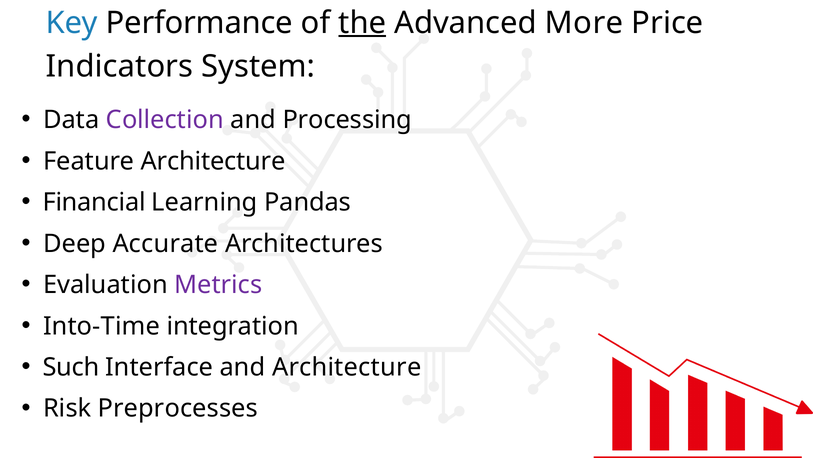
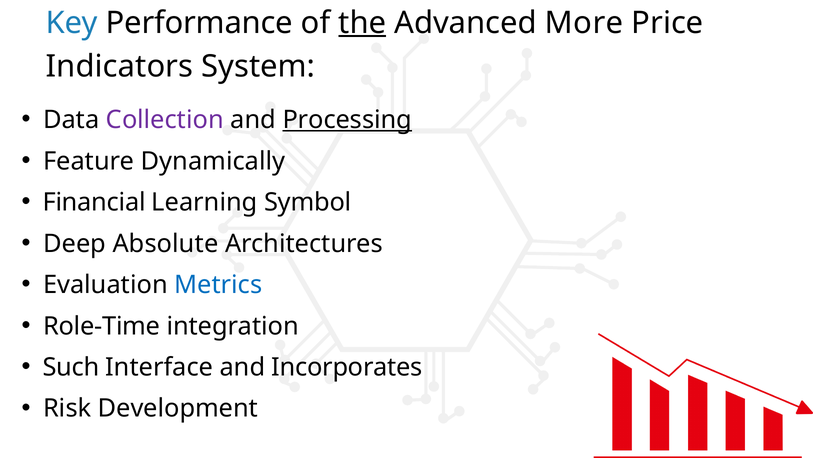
Processing underline: none -> present (347, 120)
Feature Architecture: Architecture -> Dynamically (213, 161)
Pandas: Pandas -> Symbol (308, 202)
Accurate: Accurate -> Absolute (165, 243)
Metrics colour: purple -> blue (218, 284)
Into-Time: Into-Time -> Role-Time (102, 326)
and Architecture: Architecture -> Incorporates (347, 367)
Preprocesses: Preprocesses -> Development (178, 408)
